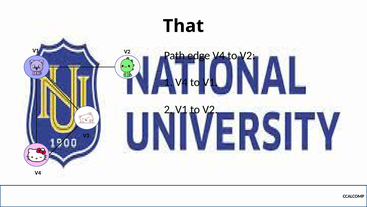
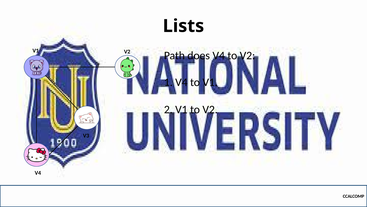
That: That -> Lists (183, 26)
edge: edge -> does (199, 55)
